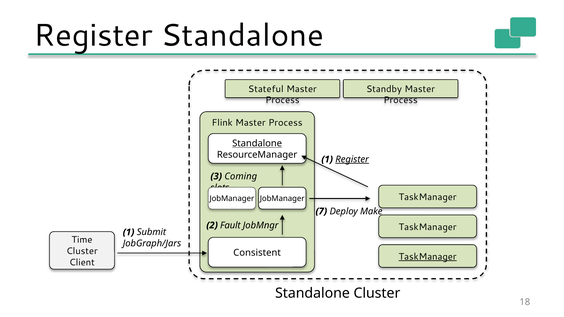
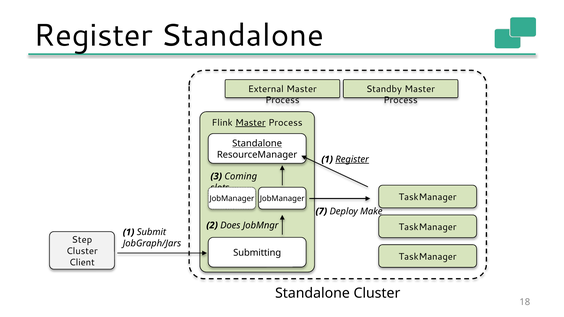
Stateful: Stateful -> External (266, 89)
Master underline: none -> present (250, 123)
Fault: Fault -> Does (230, 225)
Time: Time -> Step (82, 240)
Consistent: Consistent -> Submitting (257, 253)
TaskManager underline: present -> none (428, 257)
